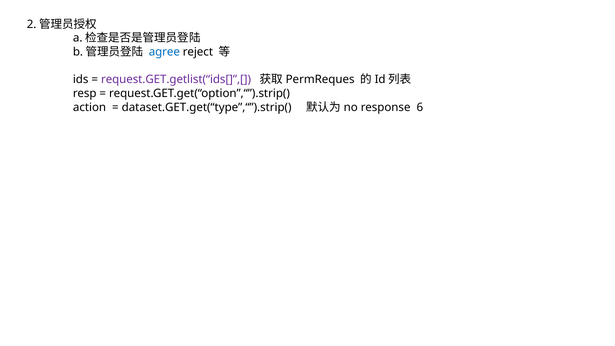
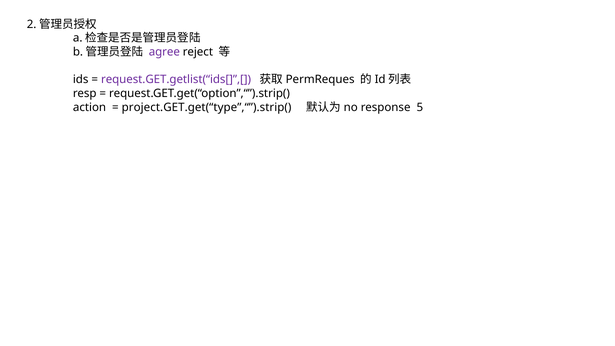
agree colour: blue -> purple (164, 52)
dataset.GET.get(“type”,“”).strip(: dataset.GET.get(“type”,“”).strip( -> project.GET.get(“type”,“”).strip( (207, 107)
6: 6 -> 5 (420, 107)
